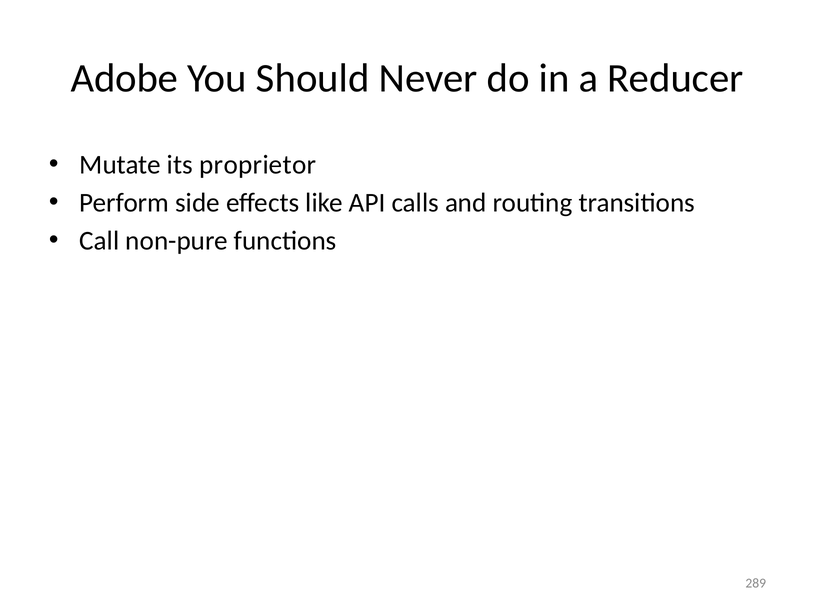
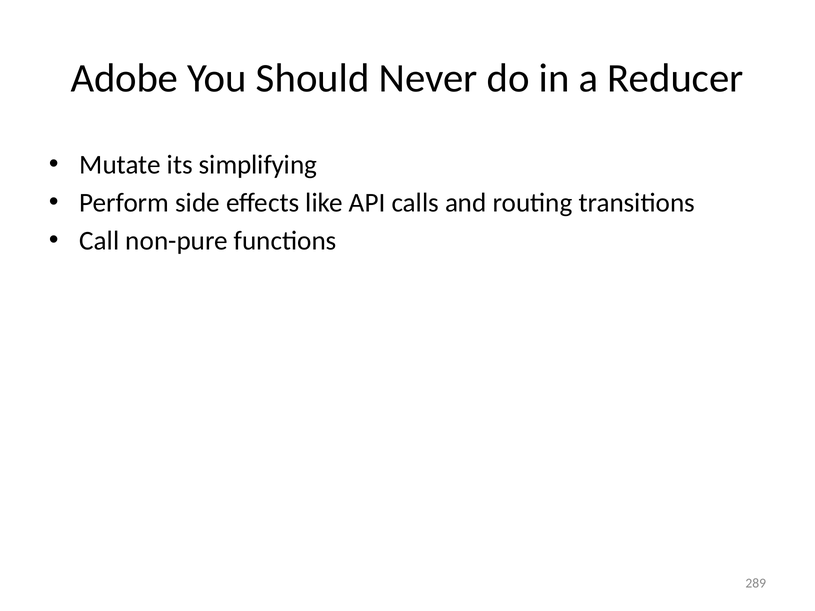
proprietor: proprietor -> simplifying (258, 165)
